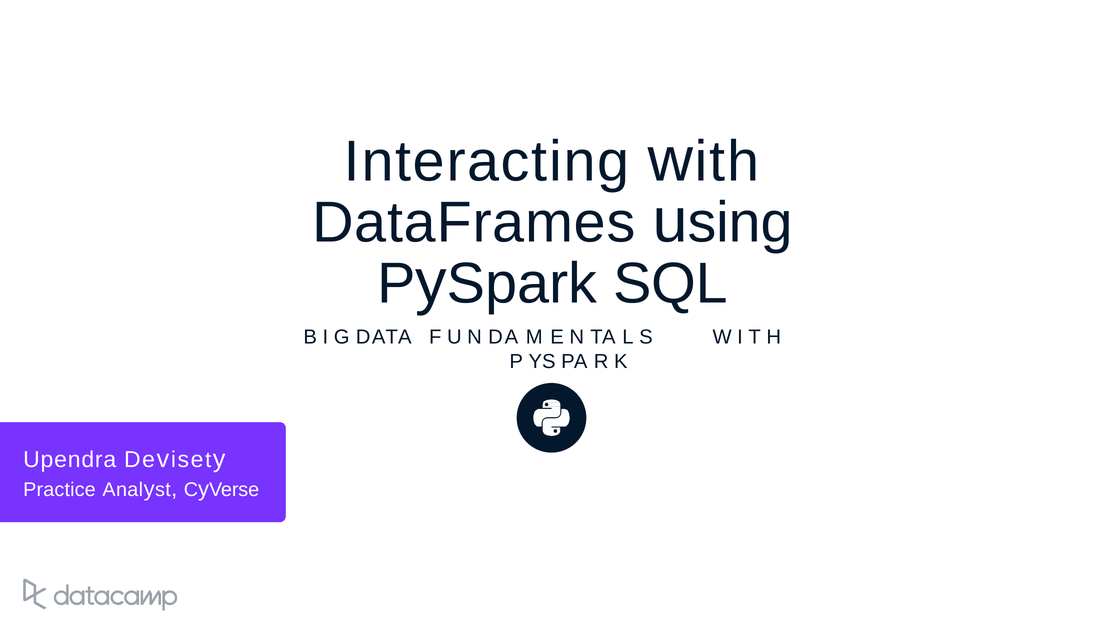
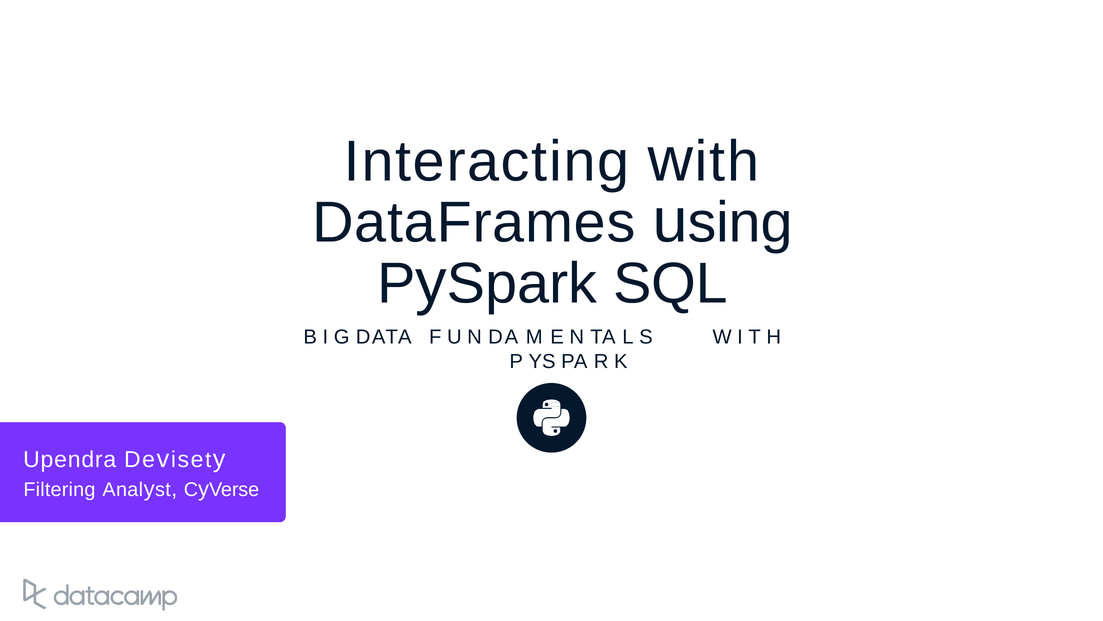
Practice: Practice -> Filtering (59, 490)
